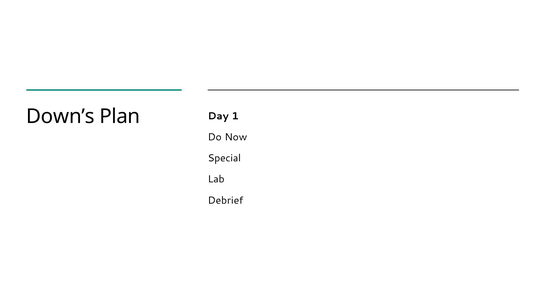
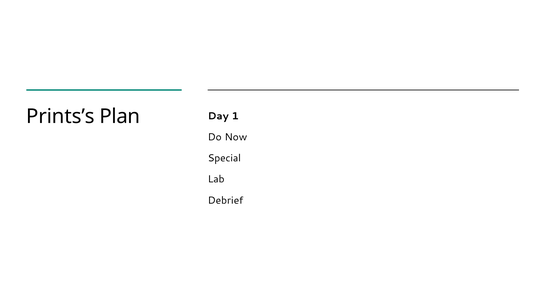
Down’s: Down’s -> Prints’s (60, 117)
